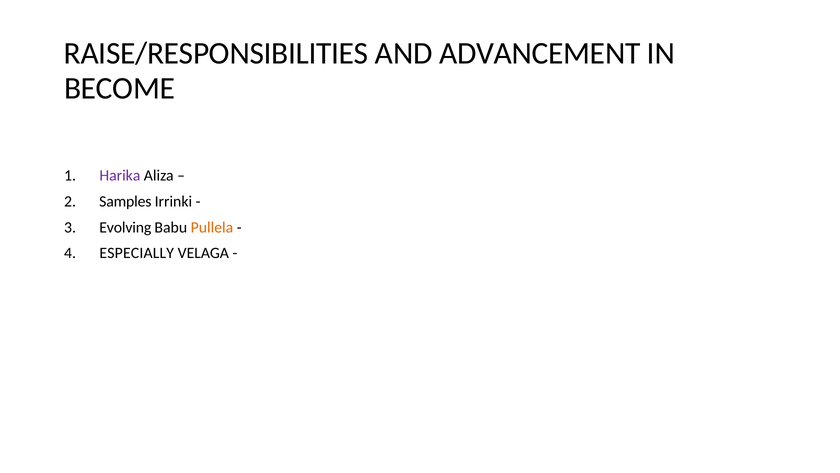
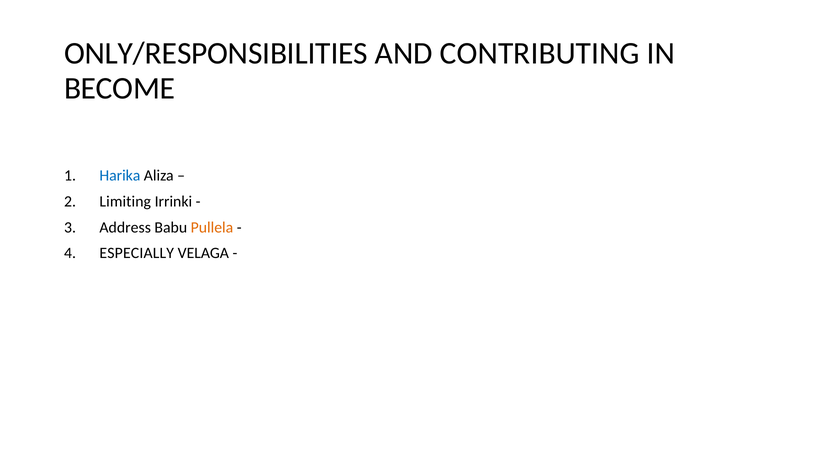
RAISE/RESPONSIBILITIES: RAISE/RESPONSIBILITIES -> ONLY/RESPONSIBILITIES (216, 53)
ADVANCEMENT: ADVANCEMENT -> CONTRIBUTING (540, 53)
Harika colour: purple -> blue (120, 176)
Samples: Samples -> Limiting (125, 201)
Evolving: Evolving -> Address (125, 227)
